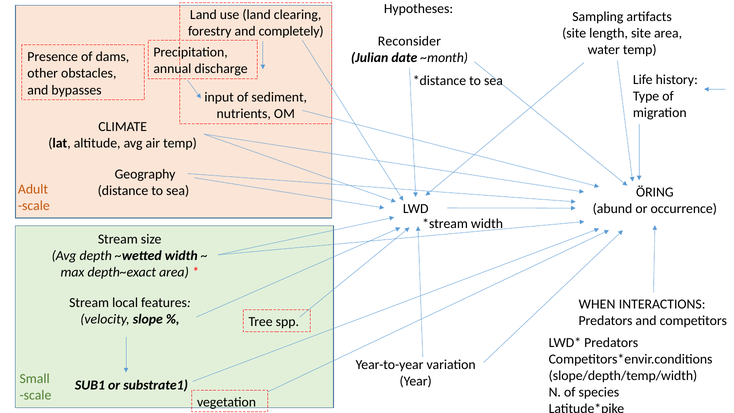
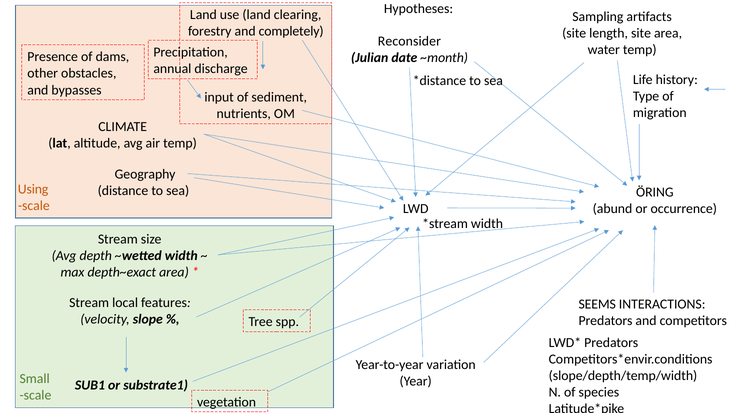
Adult: Adult -> Using (33, 189)
WHEN: WHEN -> SEEMS (597, 304)
